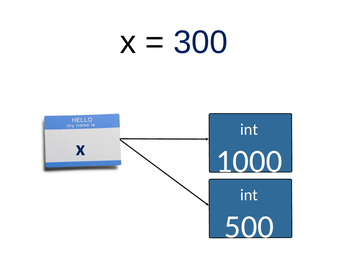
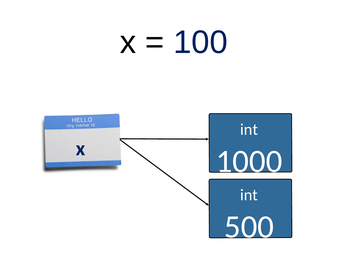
300: 300 -> 100 (201, 42)
